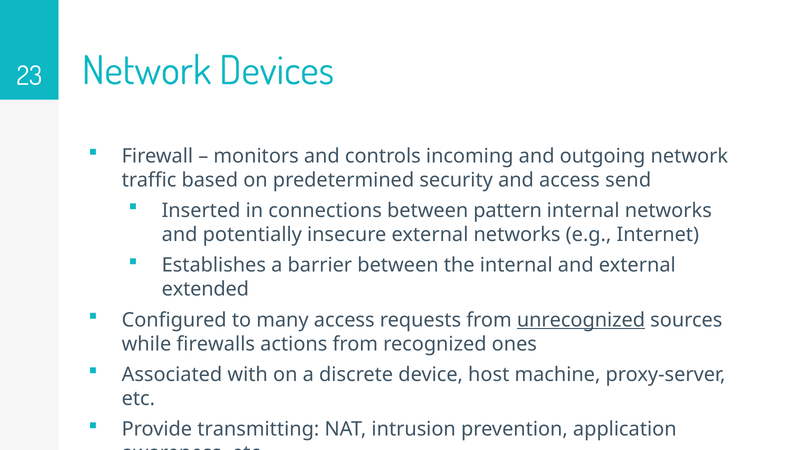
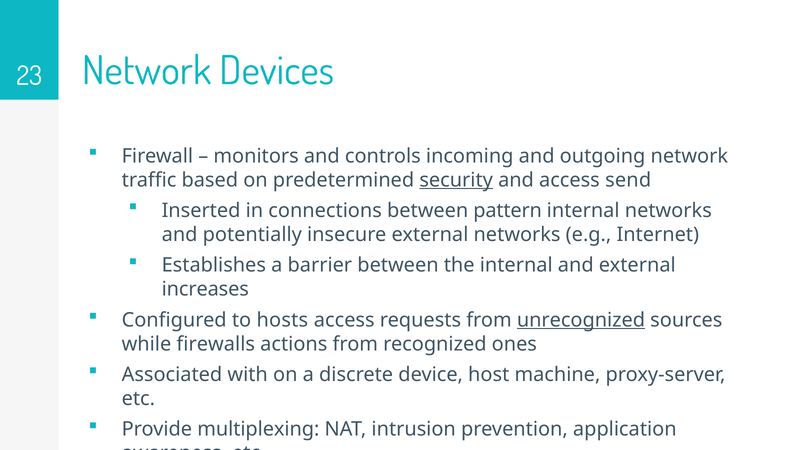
security underline: none -> present (456, 180)
extended: extended -> increases (205, 289)
many: many -> hosts (282, 320)
transmitting: transmitting -> multiplexing (258, 429)
